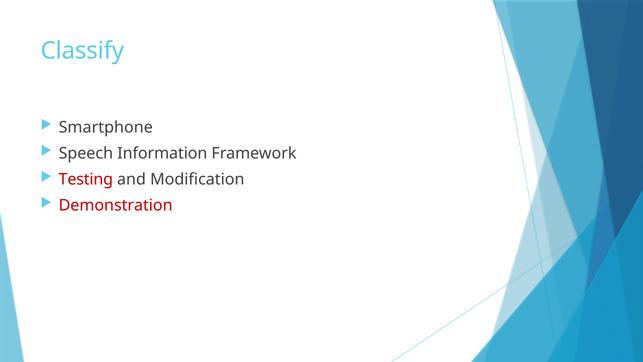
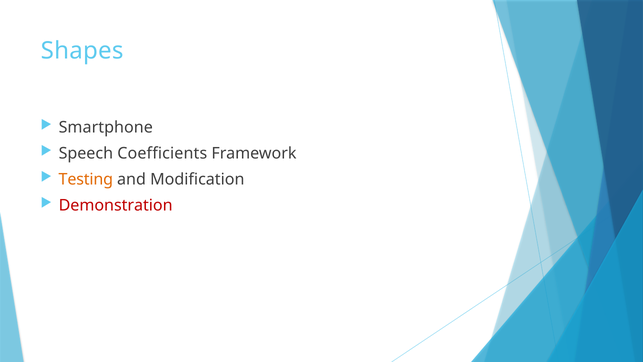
Classify: Classify -> Shapes (82, 51)
Information: Information -> Coefficients (162, 153)
Testing colour: red -> orange (86, 179)
